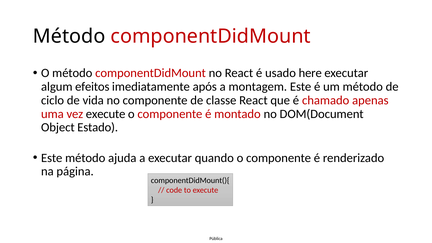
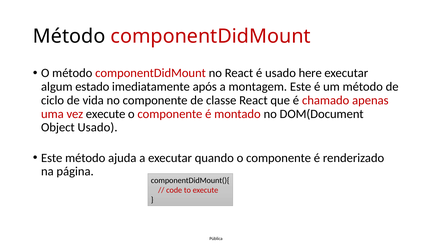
efeitos: efeitos -> estado (92, 87)
Object Estado: Estado -> Usado (98, 127)
